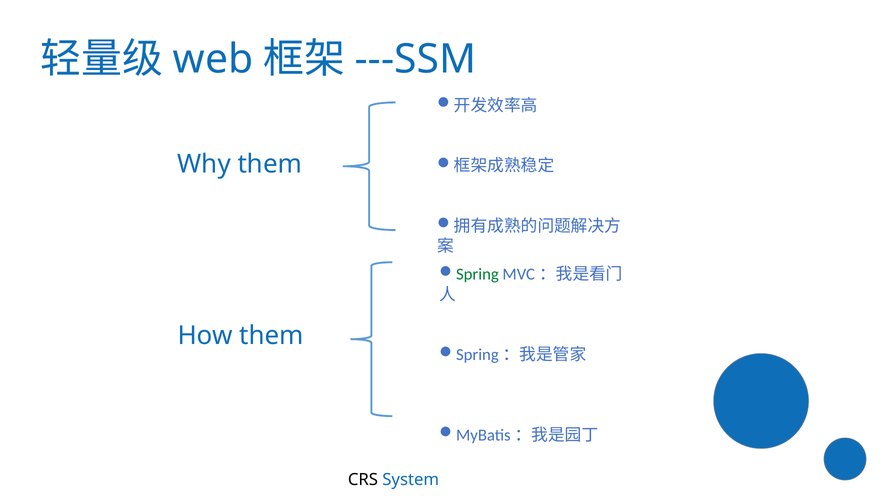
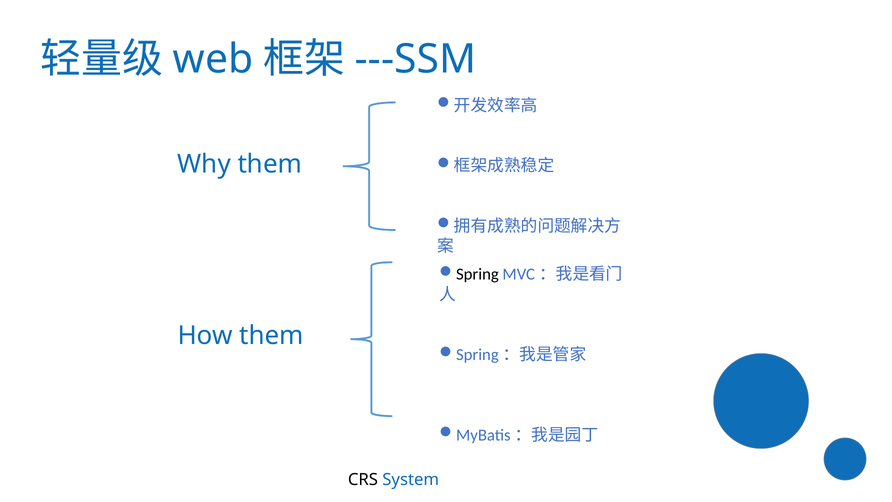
Spring colour: green -> black (477, 274)
